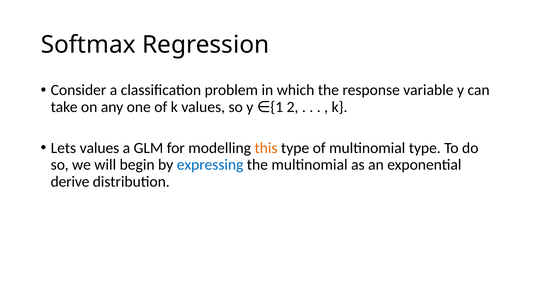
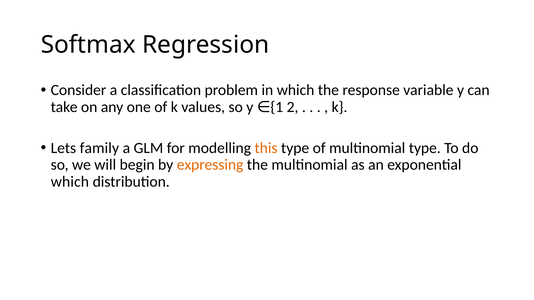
Lets values: values -> family (99, 148)
expressing colour: blue -> orange (210, 165)
derive: derive -> which (70, 182)
